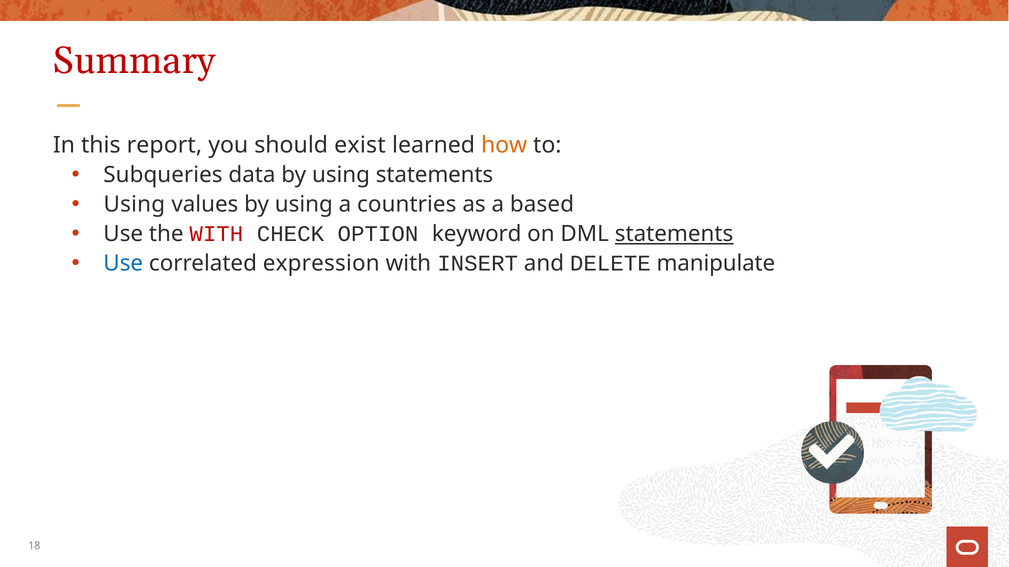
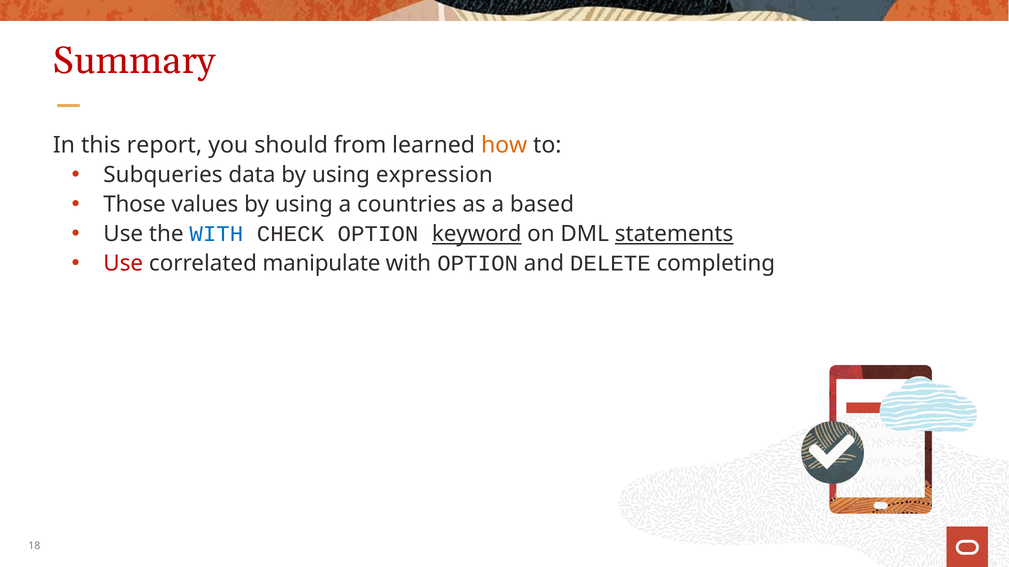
exist: exist -> from (360, 145)
using statements: statements -> expression (434, 175)
Using: Using -> Those (135, 205)
WITH colour: red -> blue (216, 234)
keyword underline: none -> present (477, 234)
Use colour: blue -> red (123, 264)
expression: expression -> manipulate (321, 264)
with INSERT: INSERT -> OPTION (478, 264)
manipulate: manipulate -> completing (716, 264)
